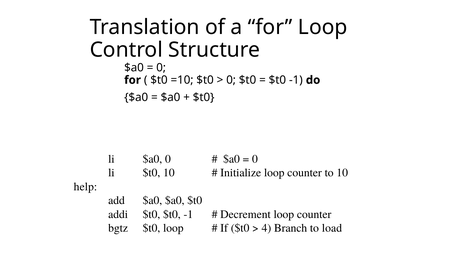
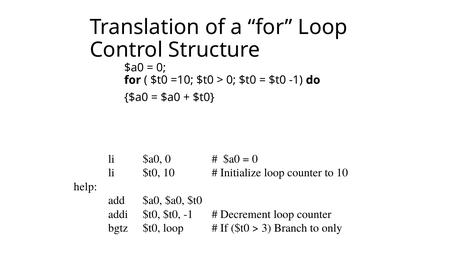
4: 4 -> 3 (266, 228)
load: load -> only (332, 228)
